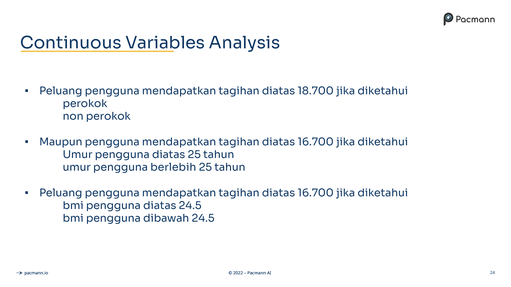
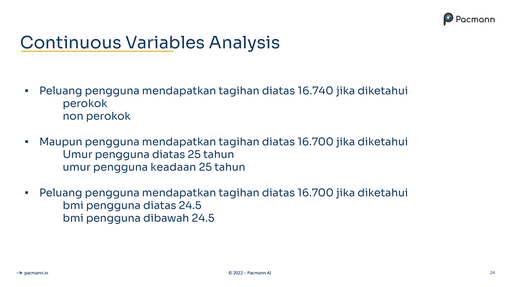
18.700: 18.700 -> 16.740 (316, 91)
berlebih: berlebih -> keadaan (173, 168)
